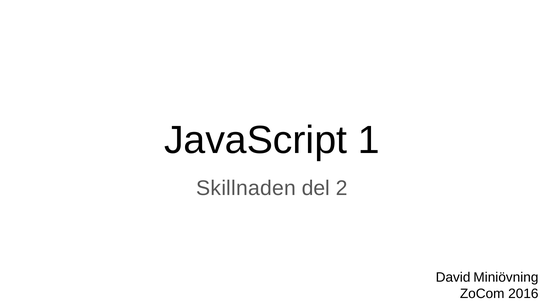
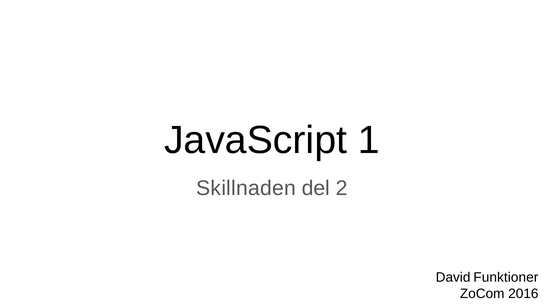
Miniövning: Miniövning -> Funktioner (506, 277)
